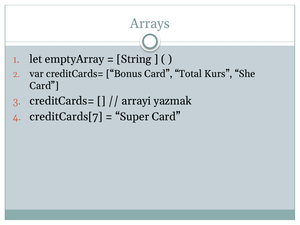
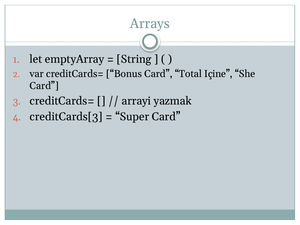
Kurs: Kurs -> Içine (218, 74)
creditCards[7: creditCards[7 -> creditCards[3 (66, 117)
